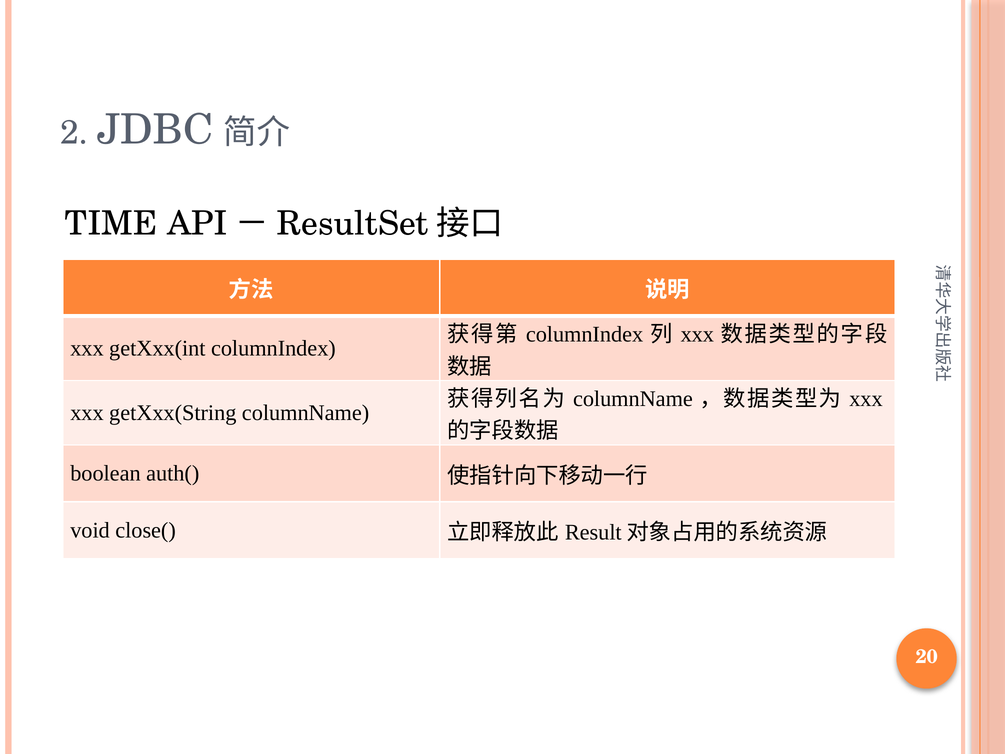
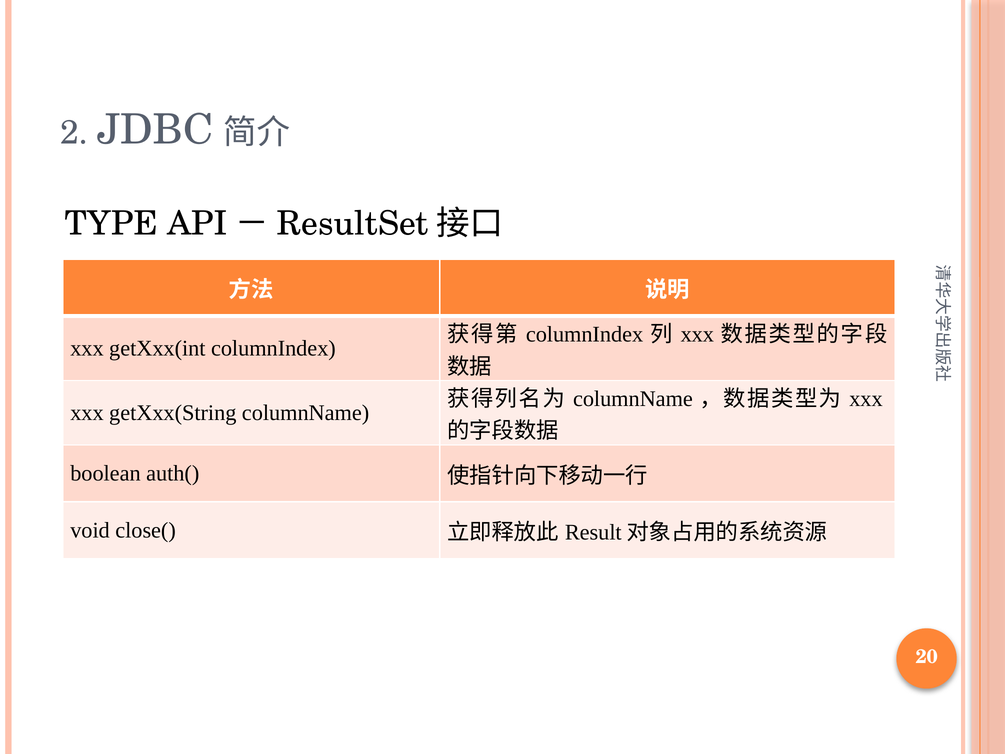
TIME: TIME -> TYPE (111, 224)
